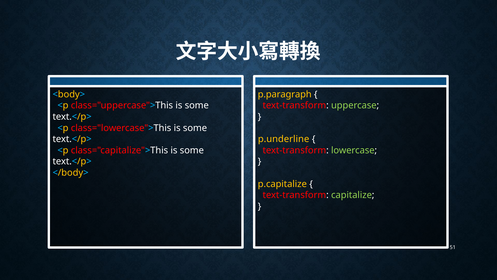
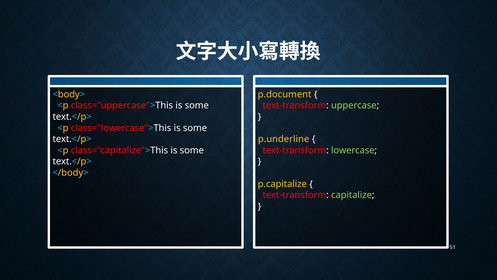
p.paragraph: p.paragraph -> p.document (285, 94)
